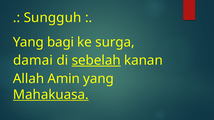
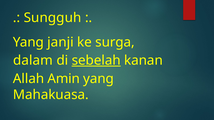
bagi: bagi -> janji (60, 42)
damai: damai -> dalam (33, 61)
Mahakuasa underline: present -> none (51, 95)
